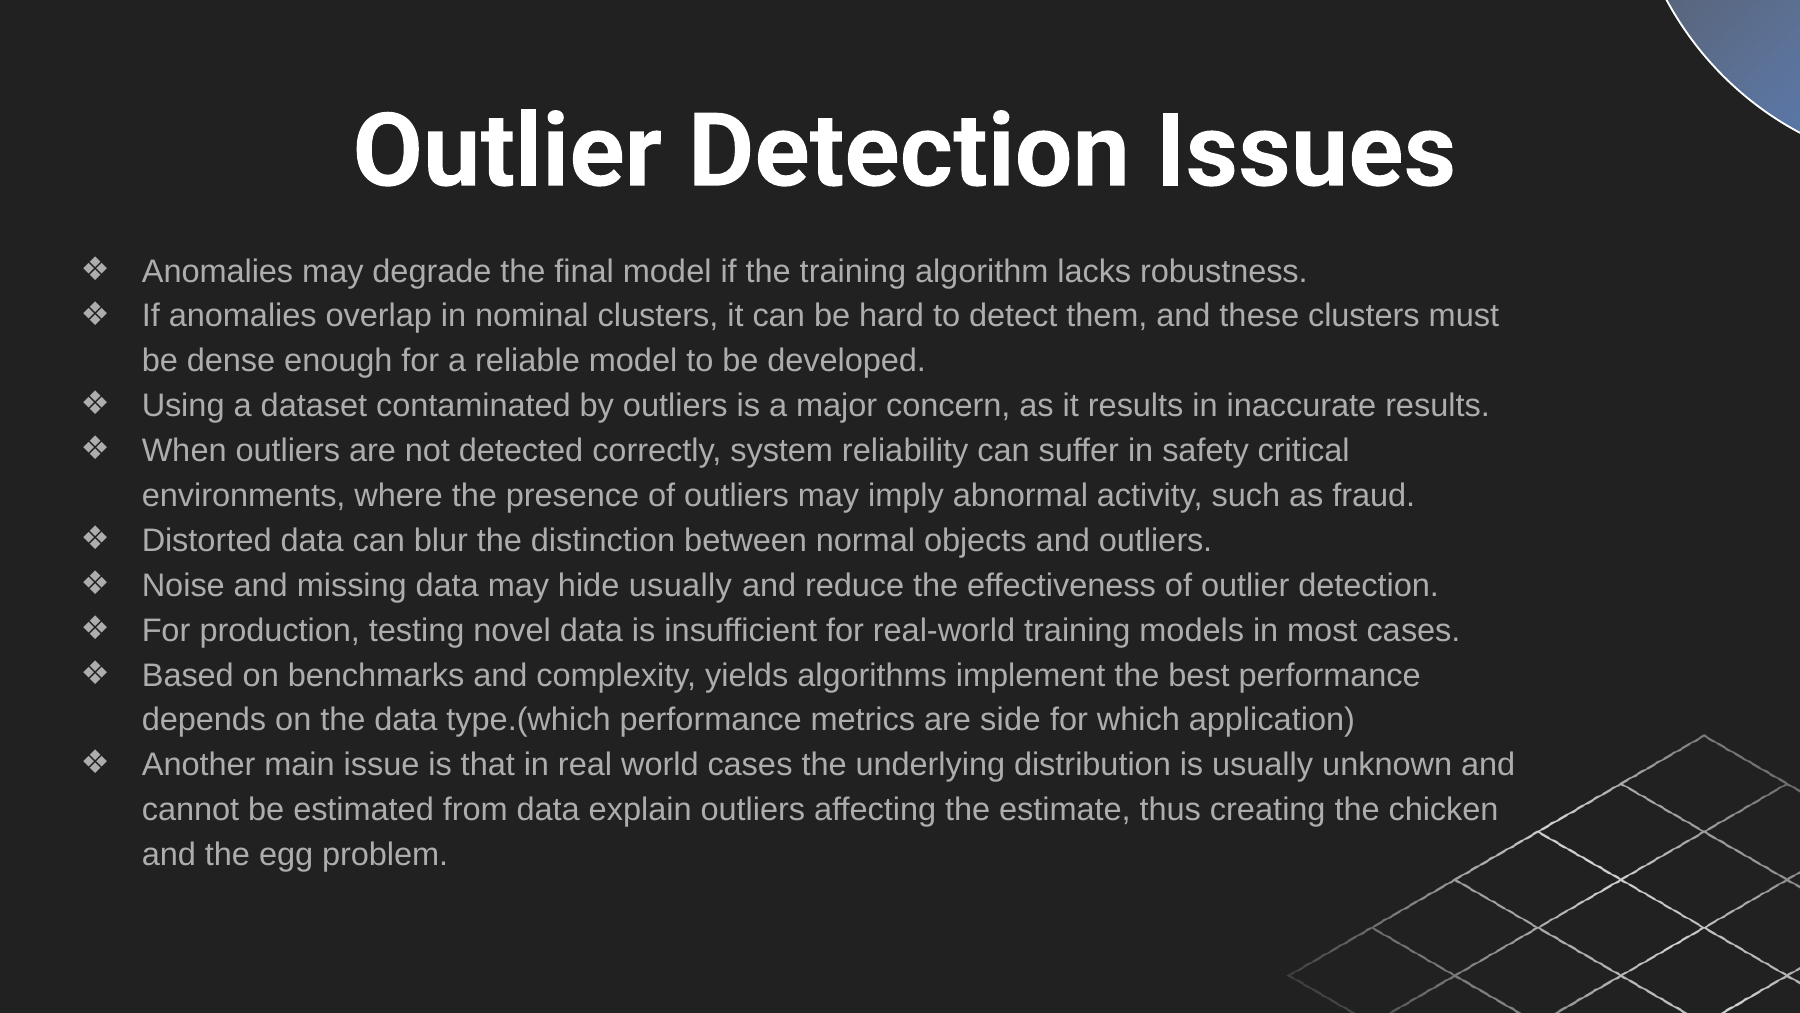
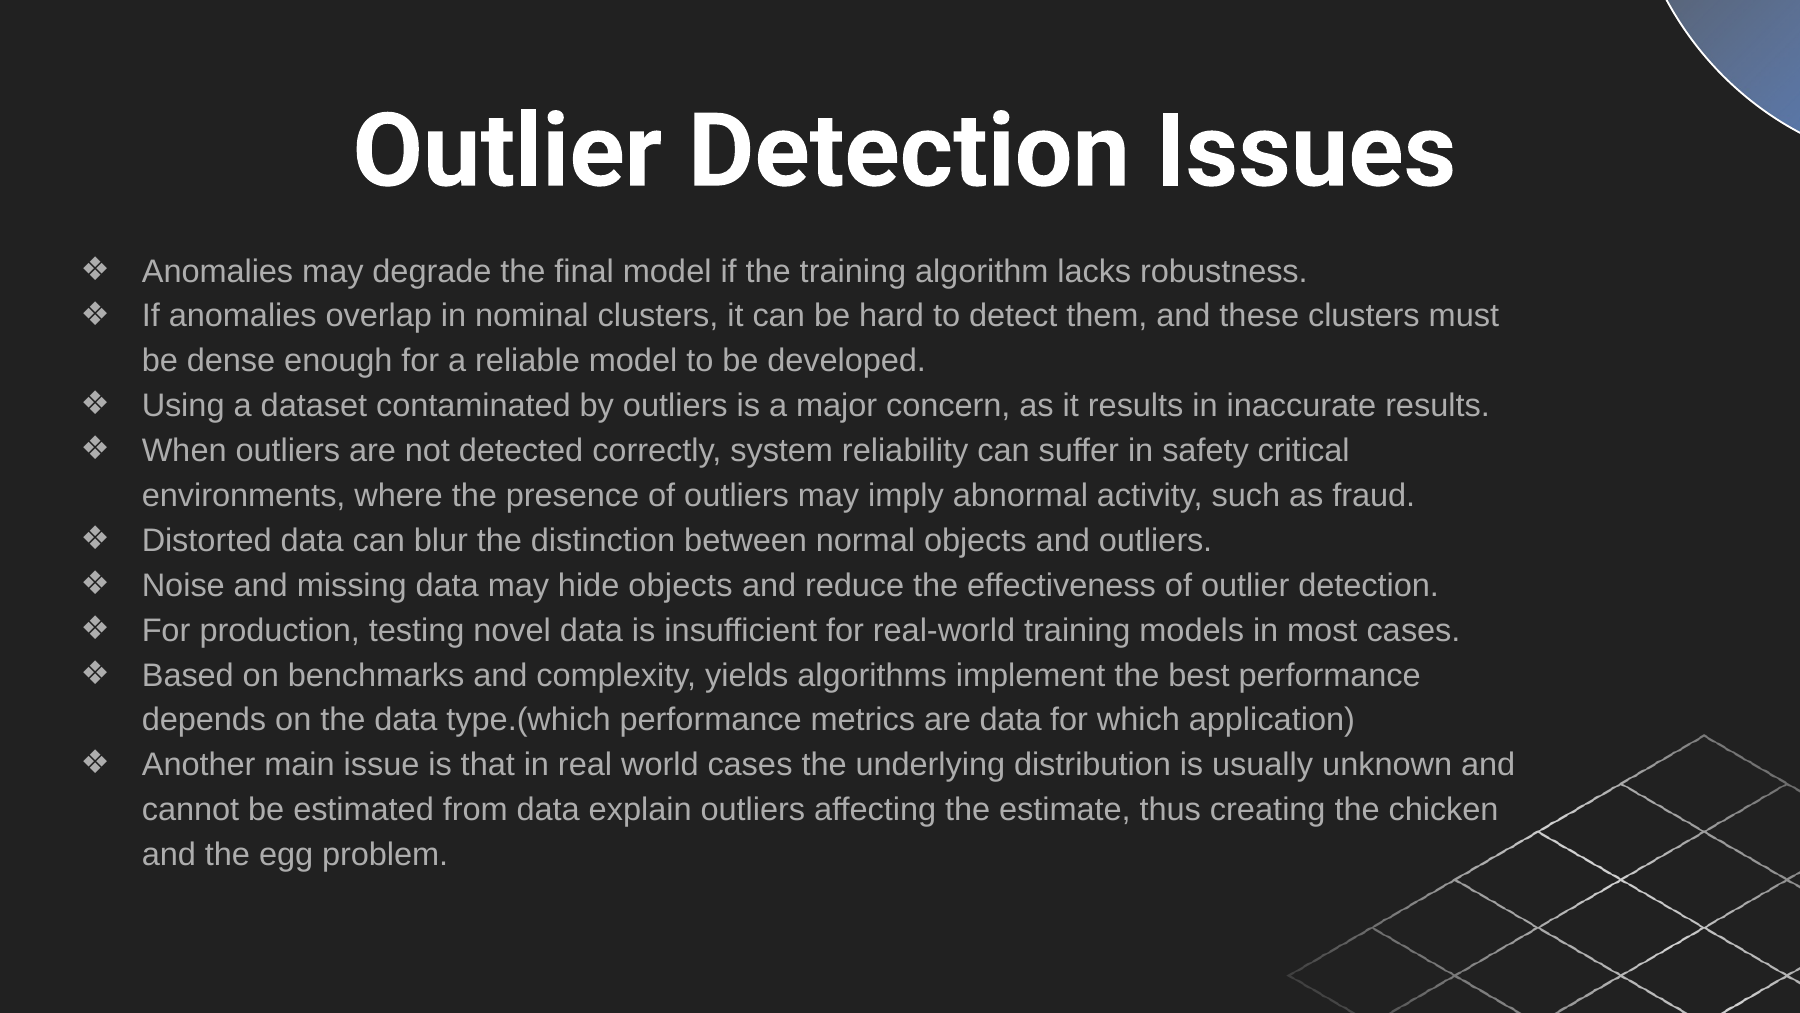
hide usually: usually -> objects (680, 585)
are side: side -> data (1011, 720)
